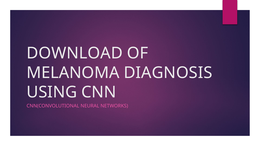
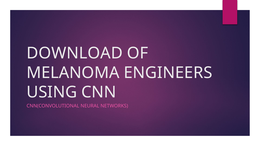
DIAGNOSIS: DIAGNOSIS -> ENGINEERS (168, 73)
